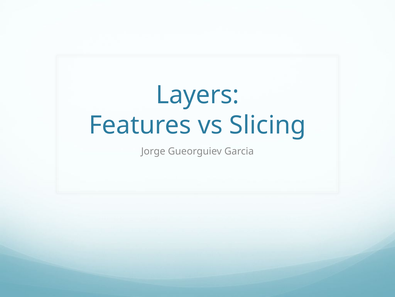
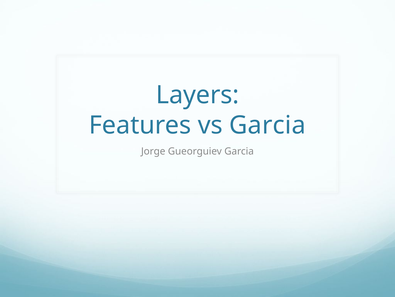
vs Slicing: Slicing -> Garcia (267, 125)
